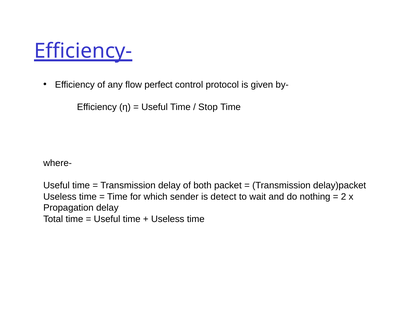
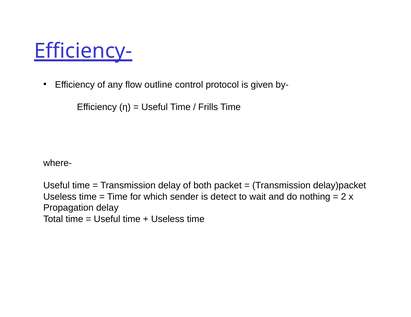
perfect: perfect -> outline (158, 85)
Stop: Stop -> Frills (208, 107)
